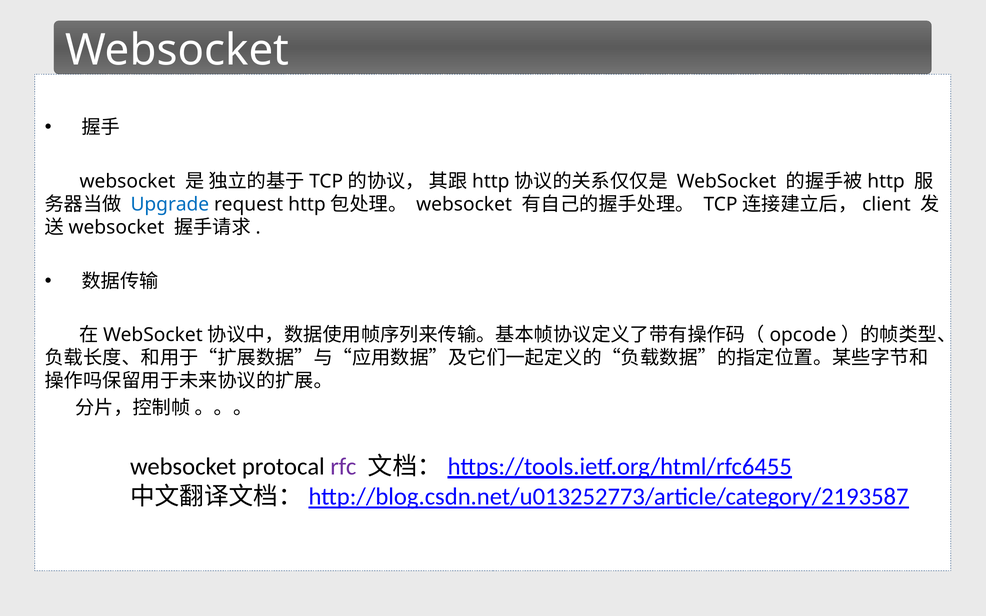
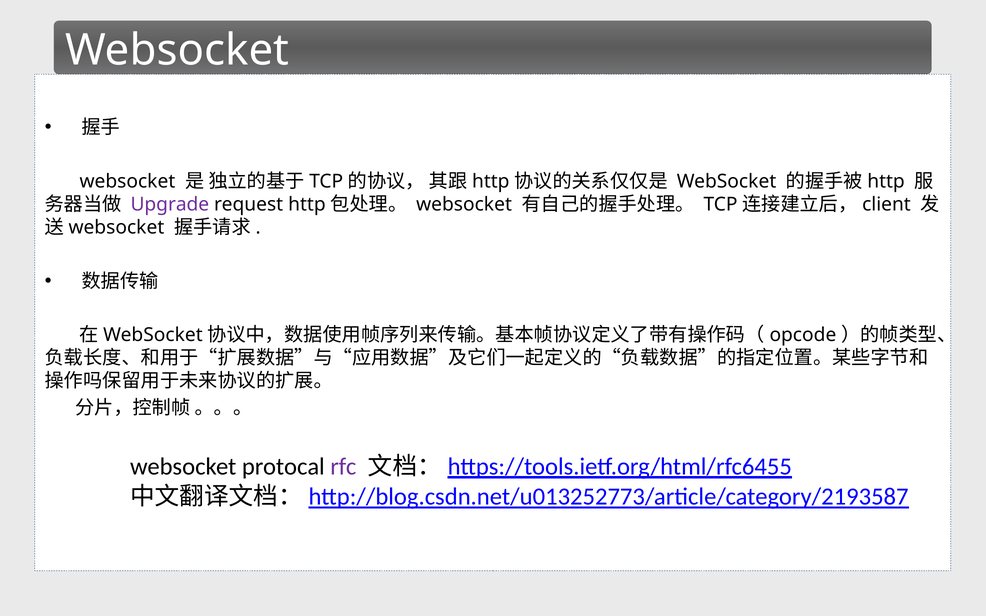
Upgrade colour: blue -> purple (170, 205)
